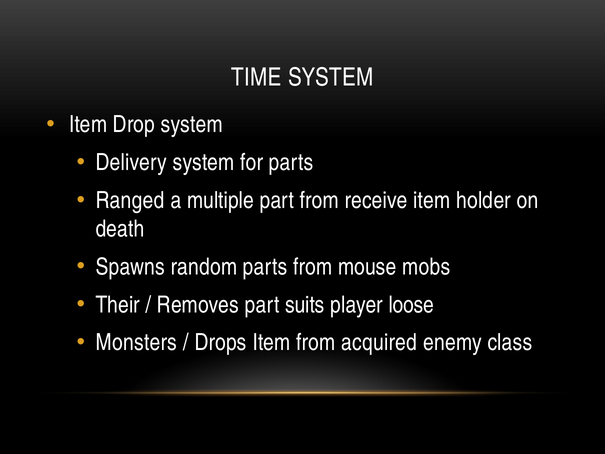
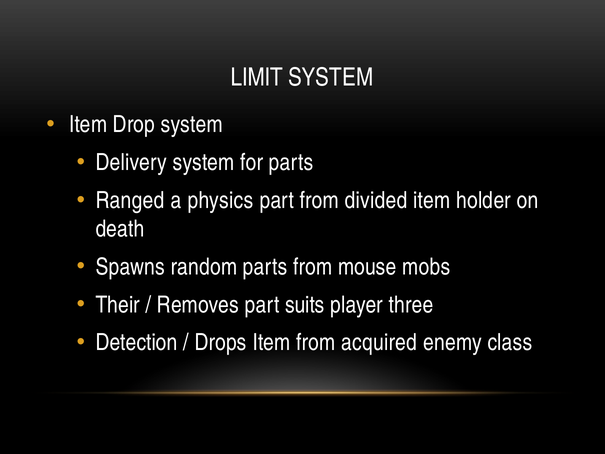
TIME: TIME -> LIMIT (257, 77)
multiple: multiple -> physics (220, 201)
receive: receive -> divided (376, 201)
loose: loose -> three (411, 305)
Monsters: Monsters -> Detection (137, 343)
